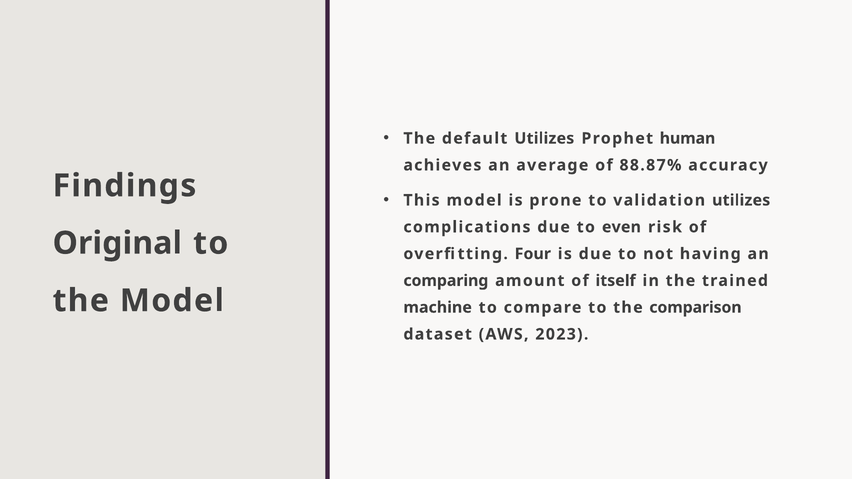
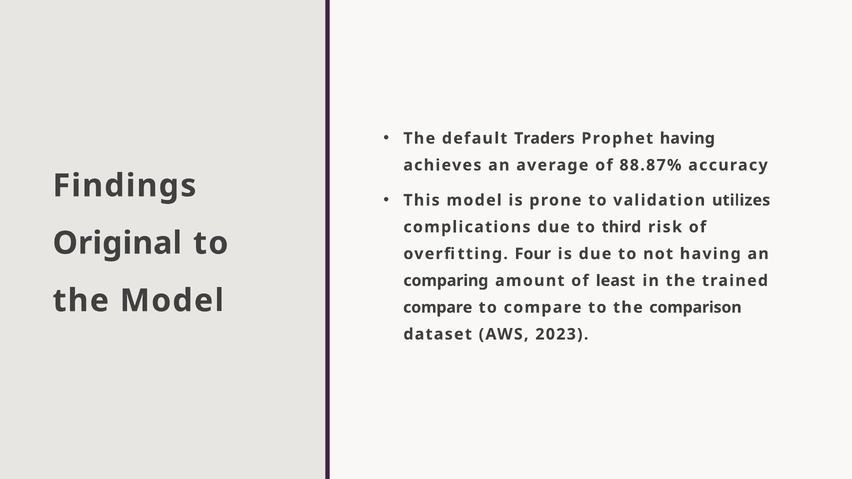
default Utilizes: Utilizes -> Traders (544, 138)
Prophet human: human -> having (687, 138)
even: even -> third (622, 227)
itself: itself -> least (615, 281)
machine: machine -> compare (438, 308)
